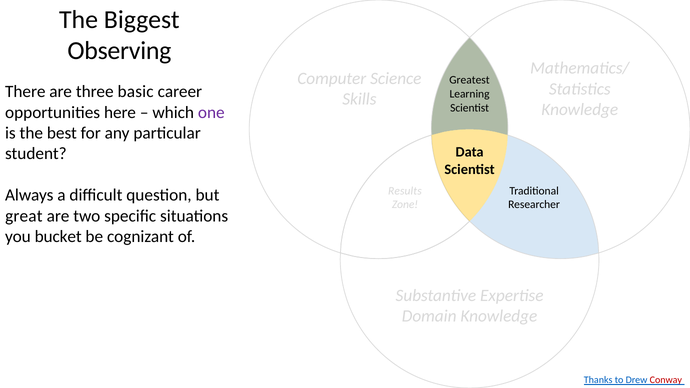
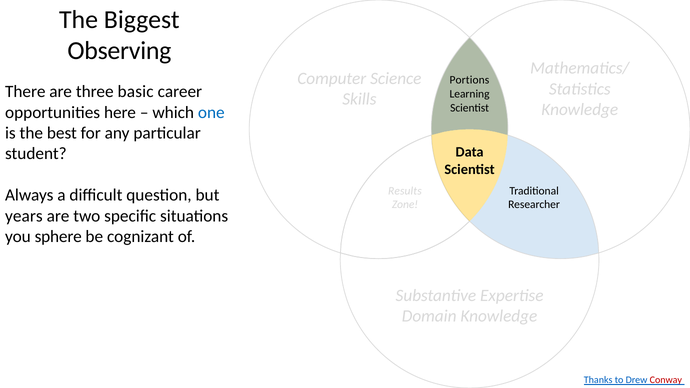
Greatest: Greatest -> Portions (469, 80)
one colour: purple -> blue (211, 112)
great: great -> years (24, 216)
bucket: bucket -> sphere (58, 237)
